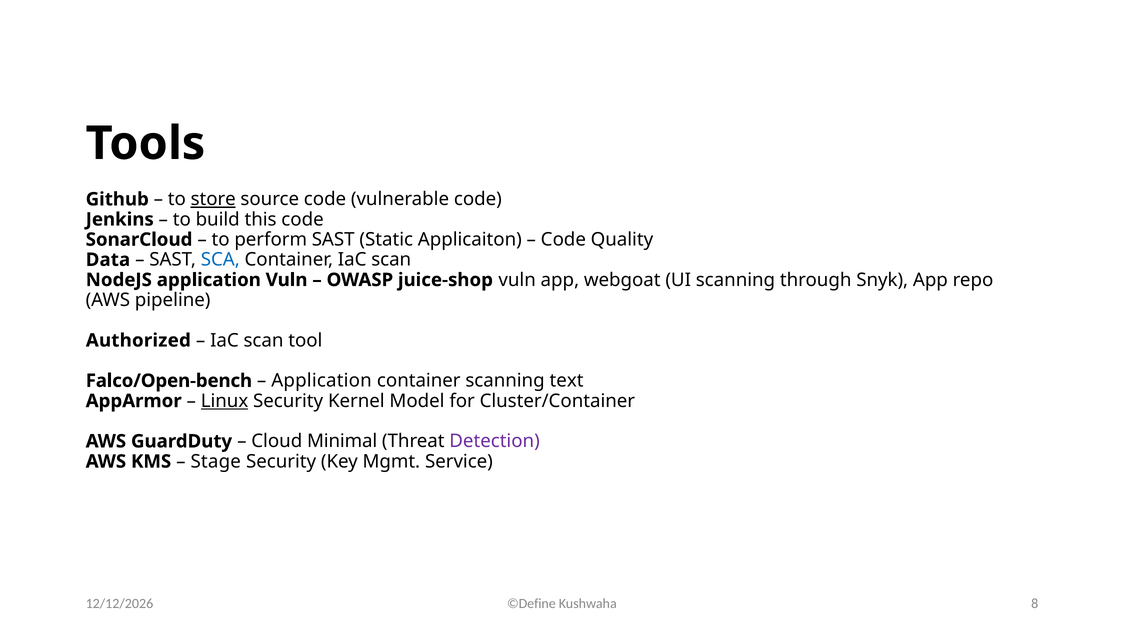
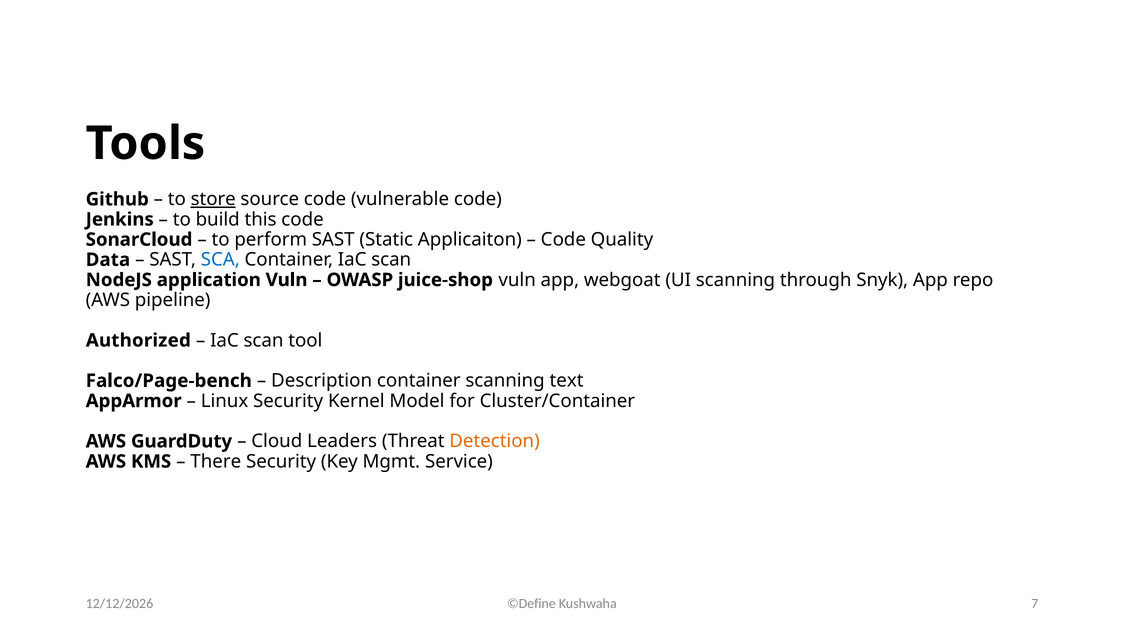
Falco/Open-bench: Falco/Open-bench -> Falco/Page-bench (169, 381)
Application: Application -> Description (322, 381)
Linux underline: present -> none (225, 401)
Minimal: Minimal -> Leaders (342, 441)
Detection colour: purple -> orange (495, 441)
Stage: Stage -> There (216, 462)
8: 8 -> 7 (1035, 604)
